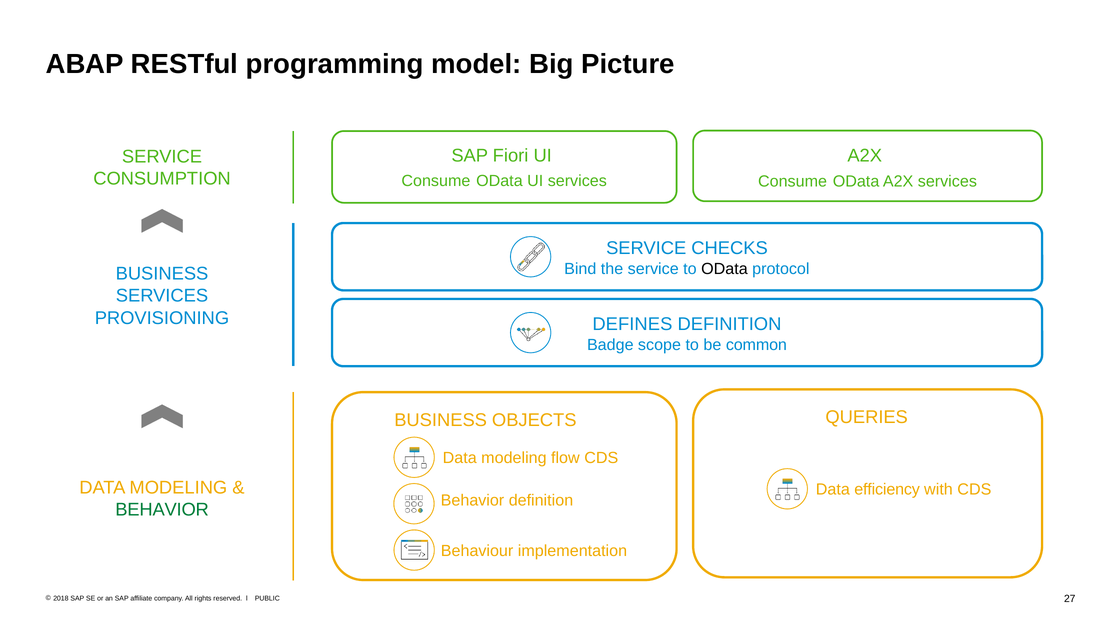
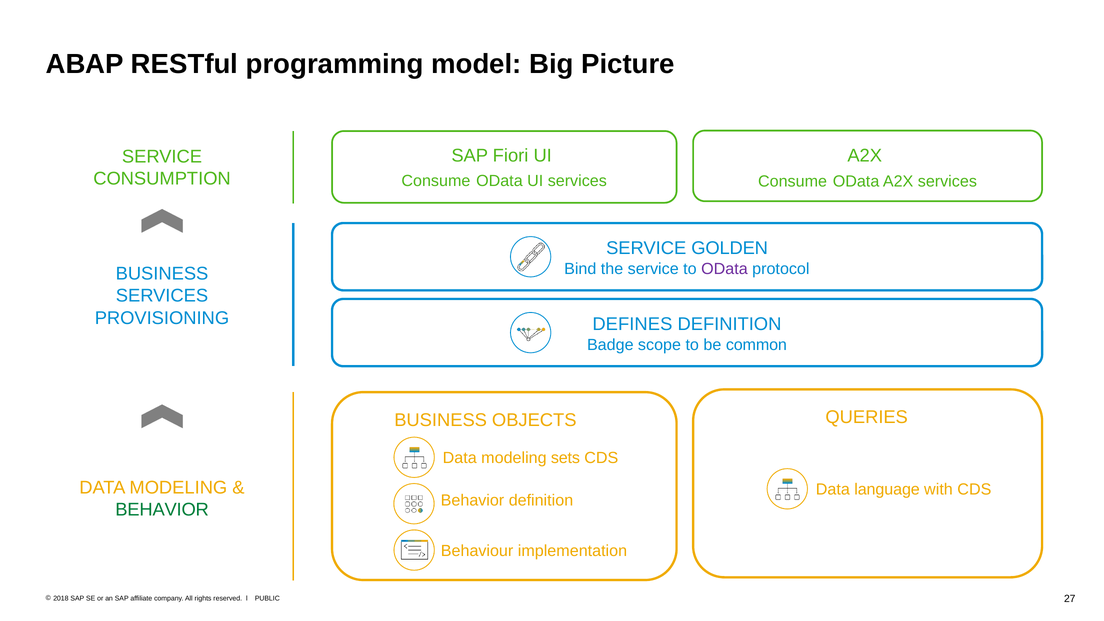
CHECKS: CHECKS -> GOLDEN (730, 248)
OData colour: black -> purple (724, 269)
flow: flow -> sets (565, 458)
efficiency: efficiency -> language (887, 489)
